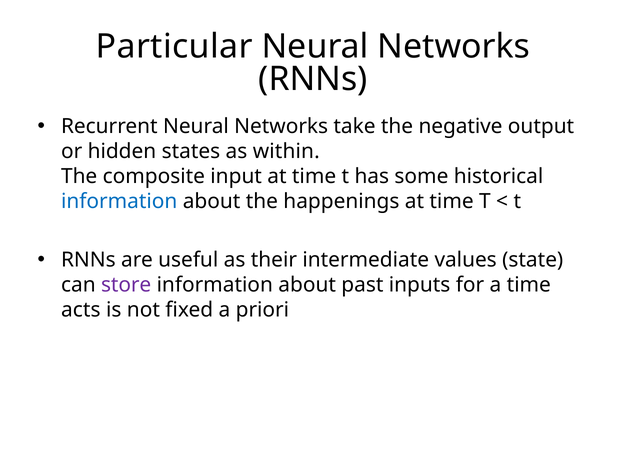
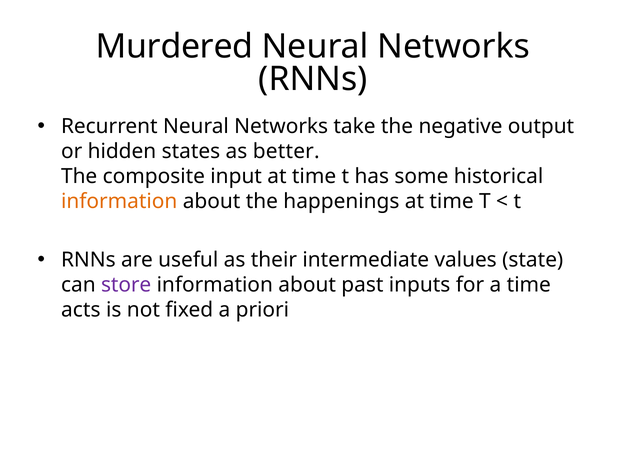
Particular: Particular -> Murdered (175, 47)
within: within -> better (286, 152)
information colour: blue -> orange (119, 202)
